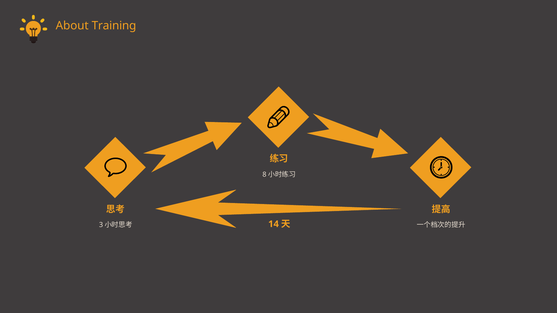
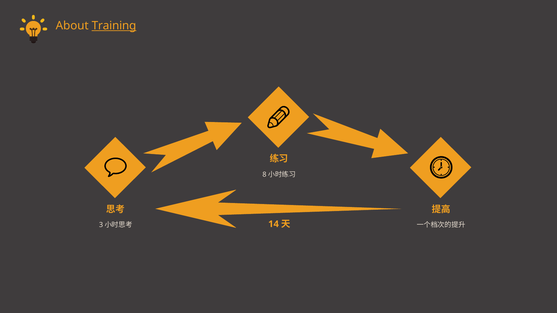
Training underline: none -> present (114, 26)
